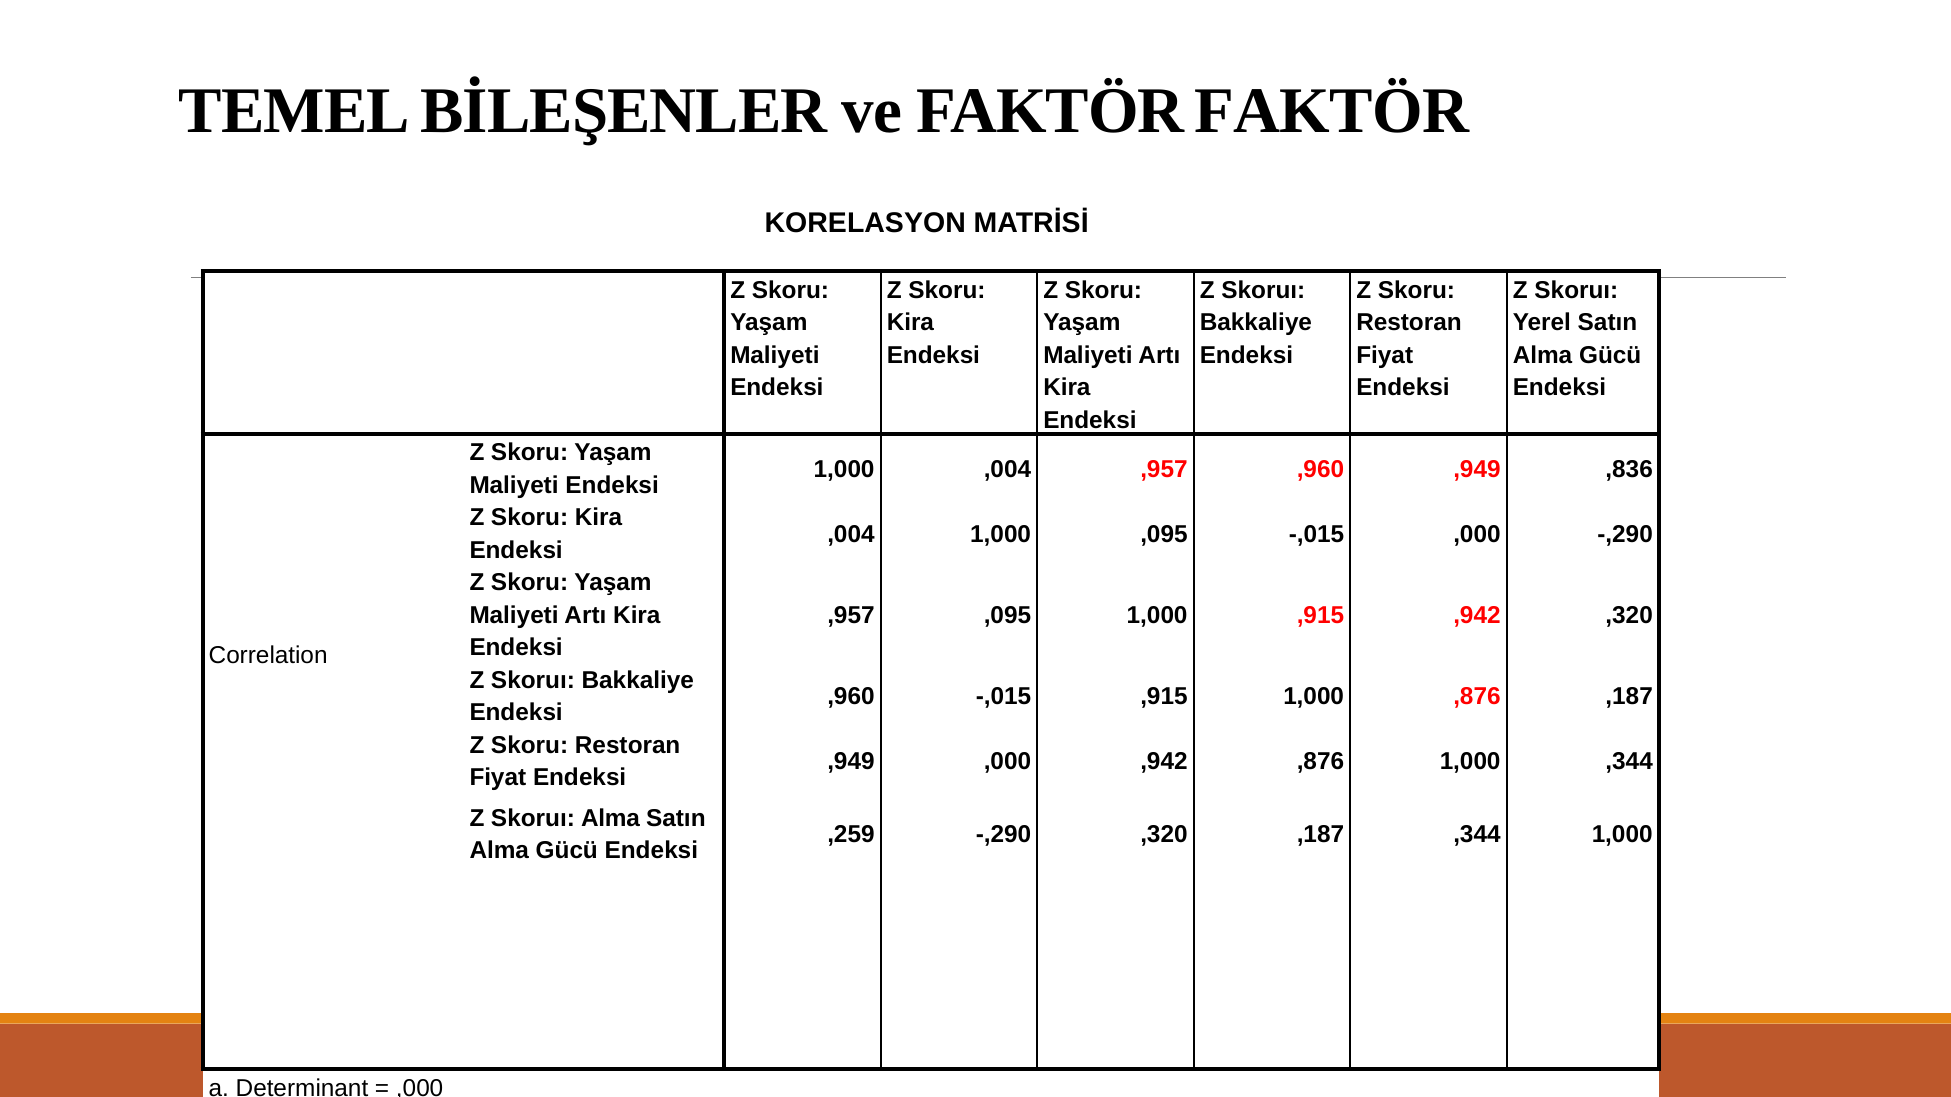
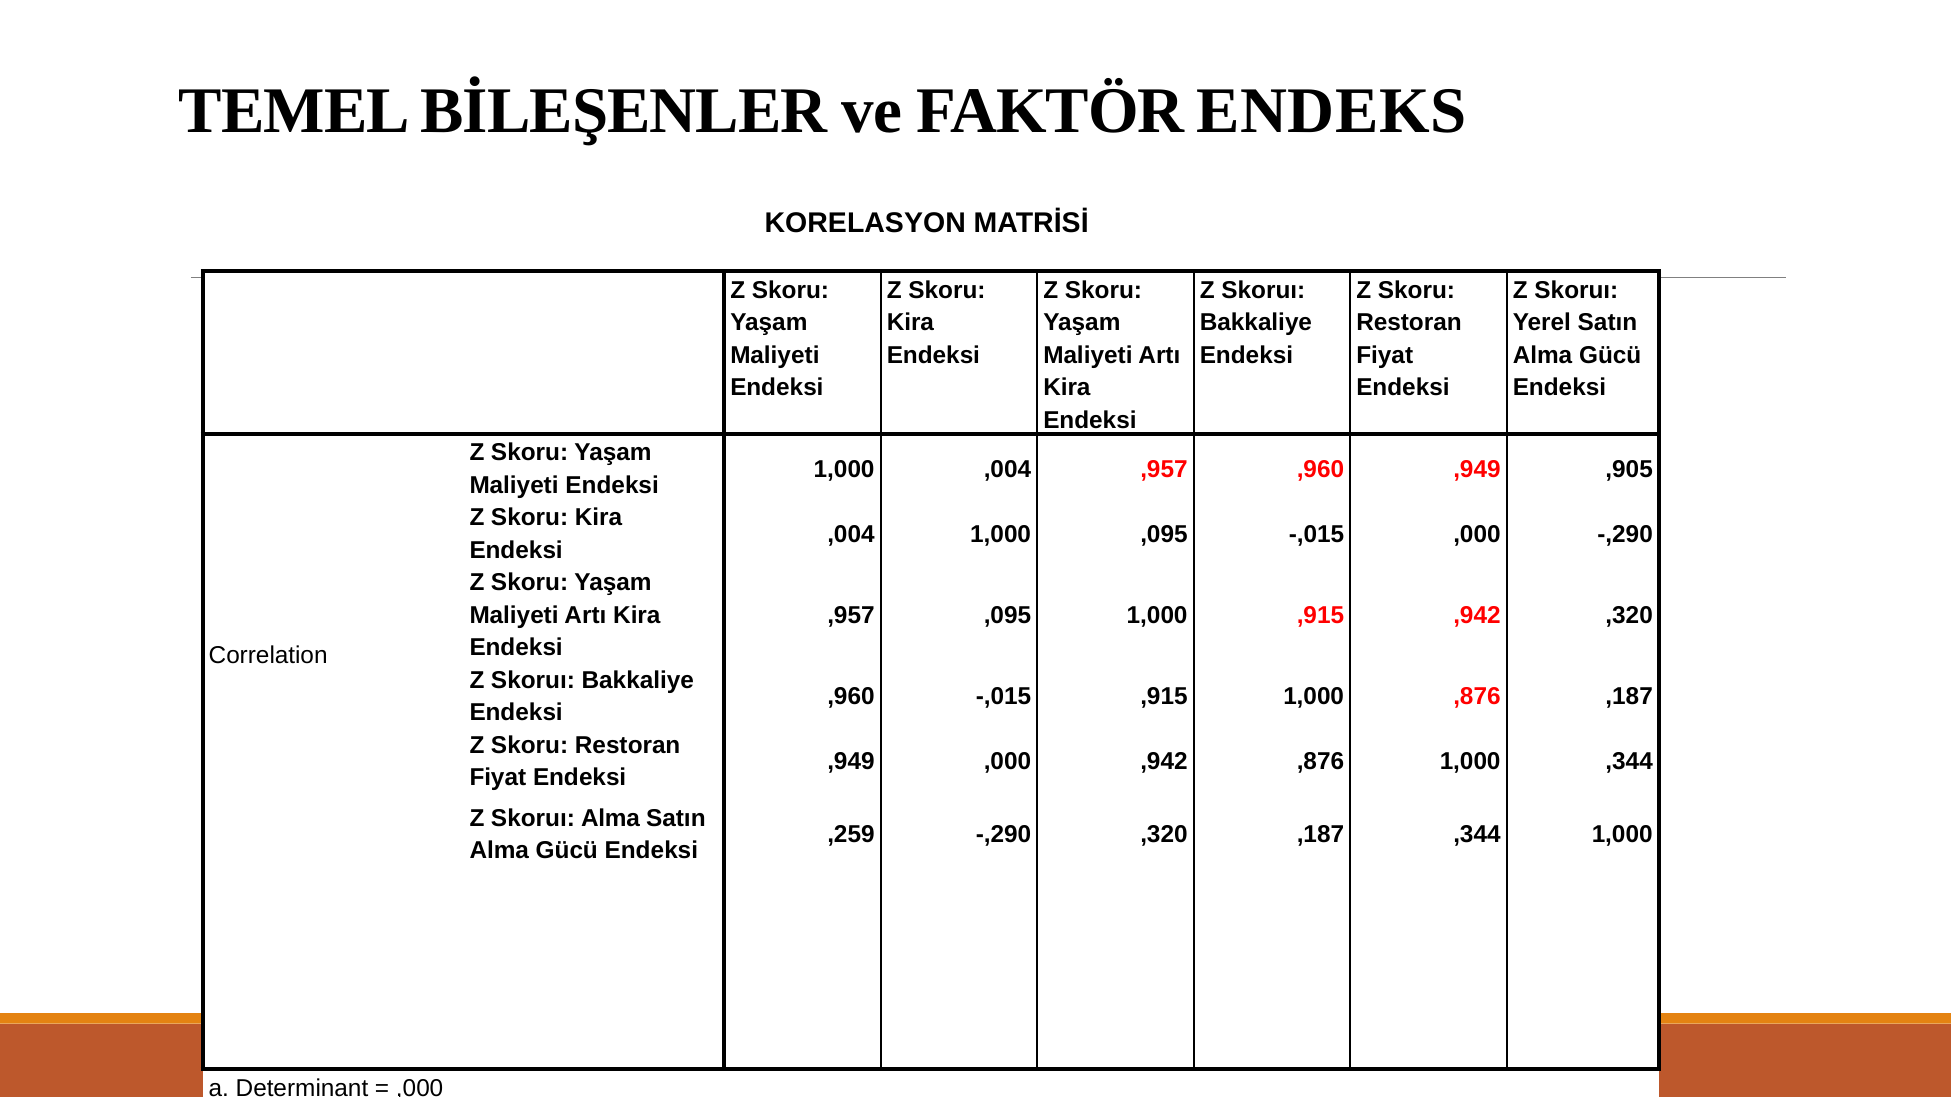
FAKTÖR FAKTÖR: FAKTÖR -> ENDEKS (1331, 111)
,836: ,836 -> ,905 (1629, 469)
